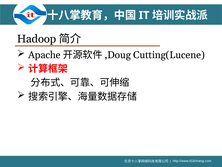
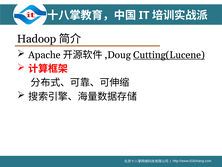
Cutting(Lucene underline: none -> present (169, 55)
